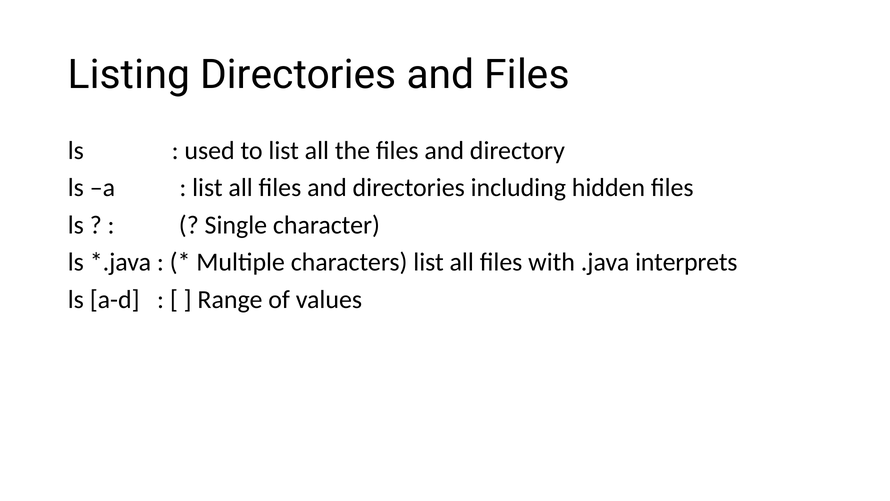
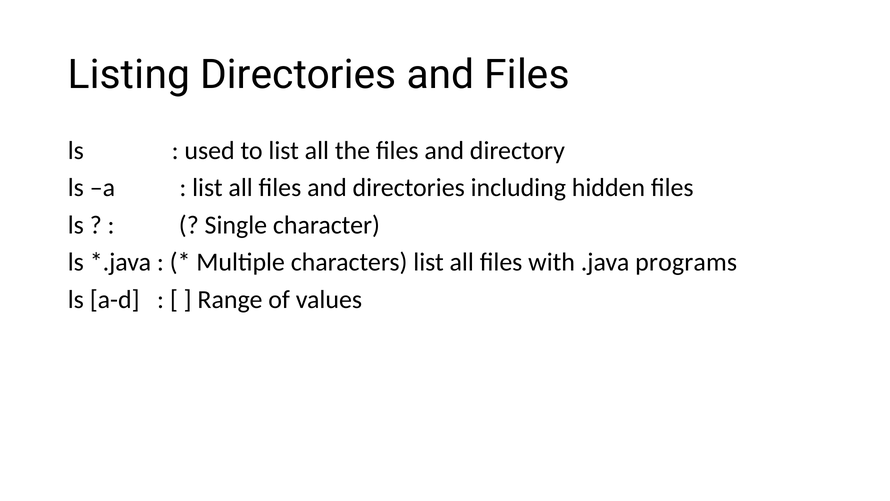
interprets: interprets -> programs (686, 262)
